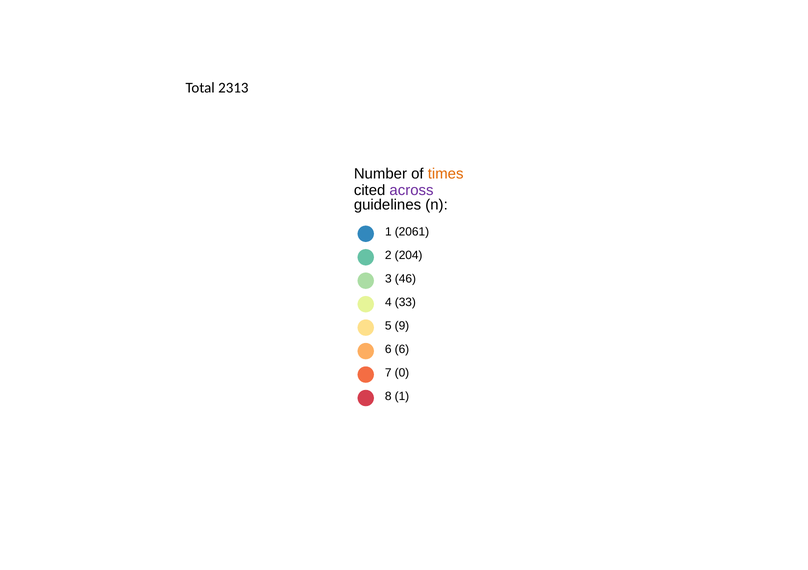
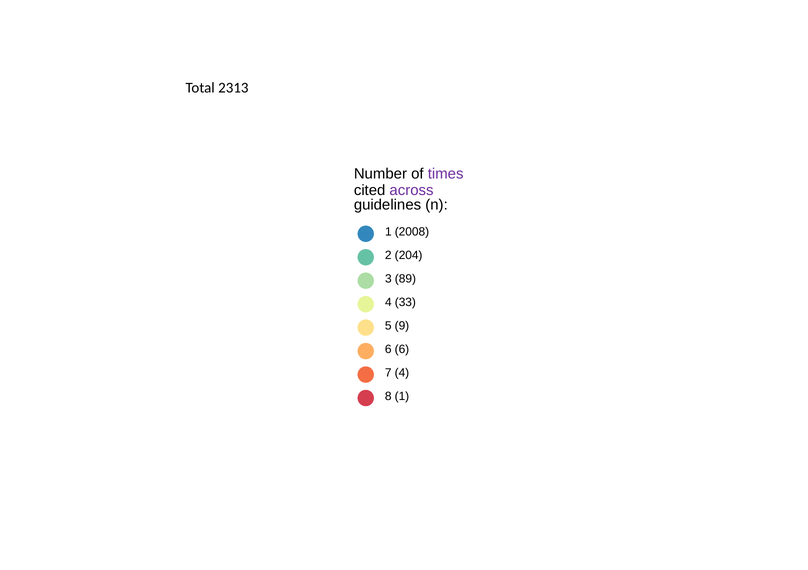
times colour: orange -> purple (446, 174)
2061: 2061 -> 2008 (412, 232)
46: 46 -> 89 (405, 279)
7 0: 0 -> 4 (402, 373)
